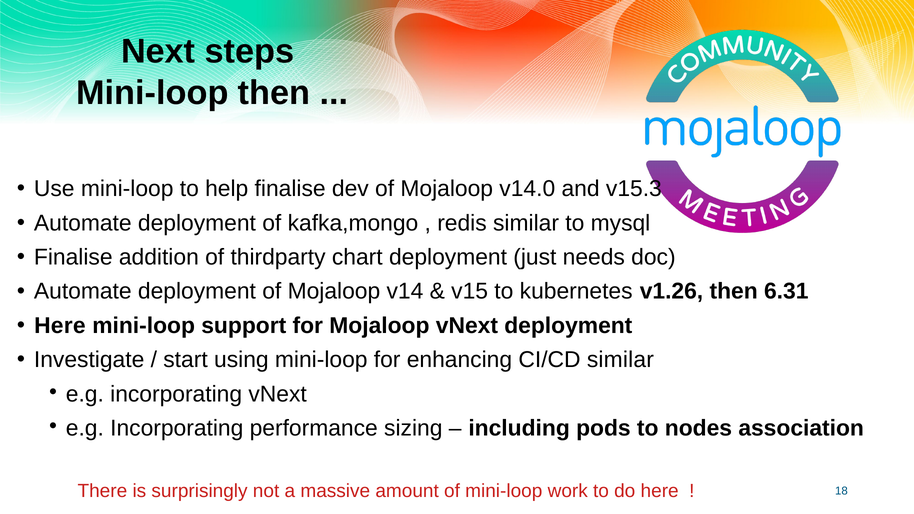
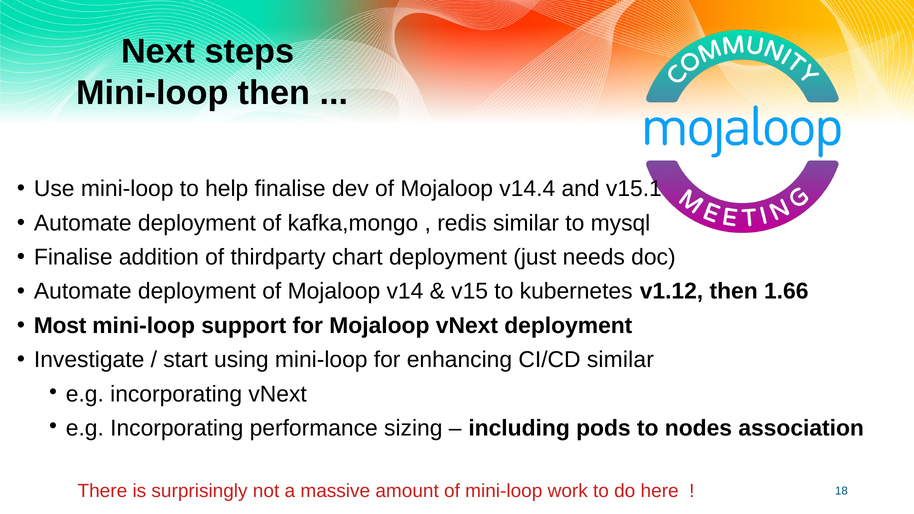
v14.0: v14.0 -> v14.4 (527, 189)
v15.3: v15.3 -> v15.1 (634, 189)
v1.26: v1.26 -> v1.12 (671, 291)
6.31: 6.31 -> 1.66 (786, 291)
Here: Here -> Most (60, 326)
